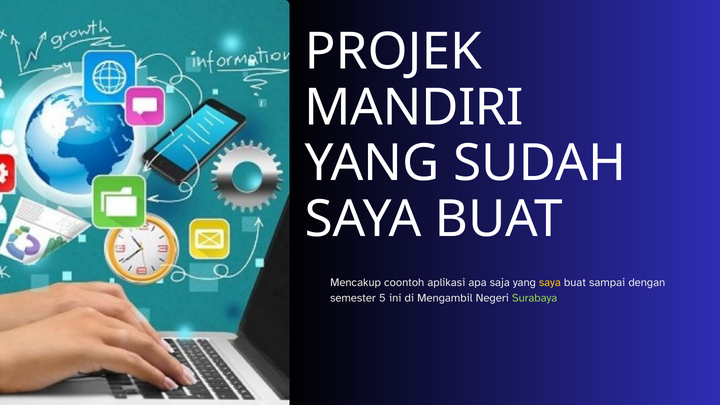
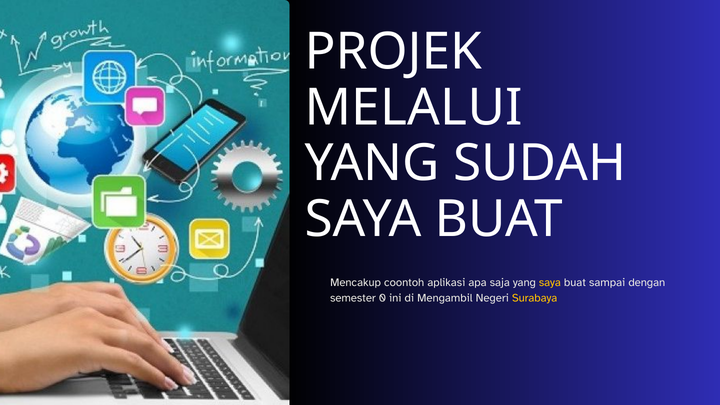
MANDIRI: MANDIRI -> MELALUI (414, 108)
5: 5 -> 0 (382, 298)
Surabaya colour: light green -> yellow (535, 298)
